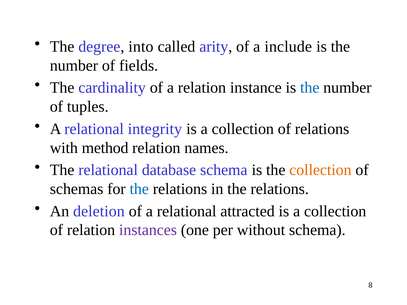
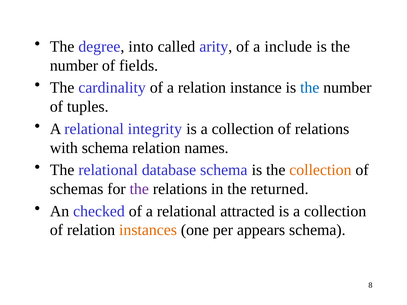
with method: method -> schema (105, 148)
the colour: blue -> purple (139, 189)
in the relations: relations -> returned (280, 189)
deletion: deletion -> checked (99, 211)
instances colour: purple -> orange (148, 230)
without: without -> appears (261, 230)
